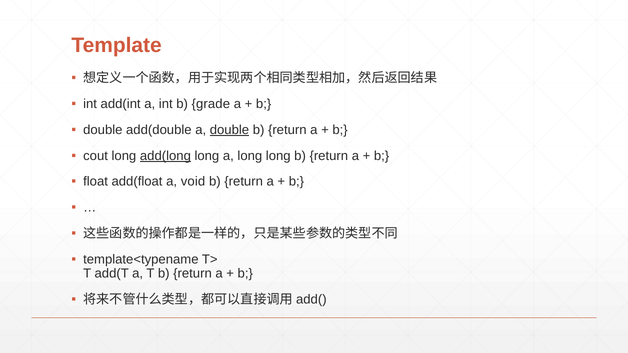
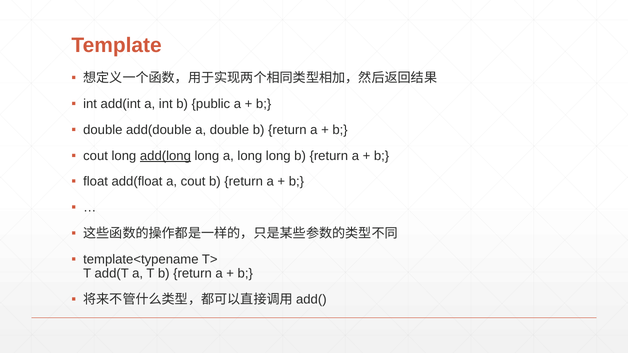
grade: grade -> public (211, 104)
double underline: present -> none (229, 130)
a void: void -> cout (193, 182)
